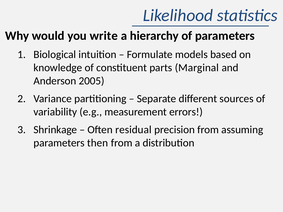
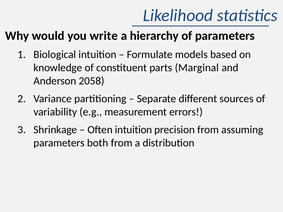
2005: 2005 -> 2058 (92, 81)
Often residual: residual -> intuition (134, 130)
then: then -> both (98, 143)
